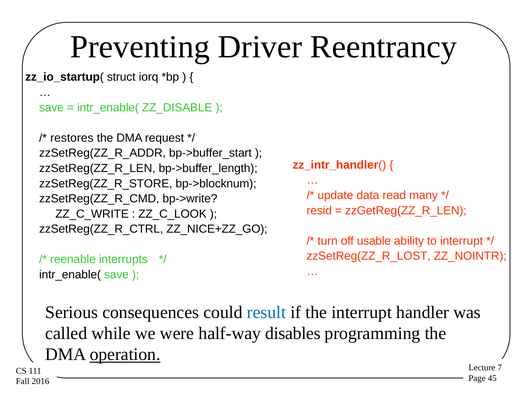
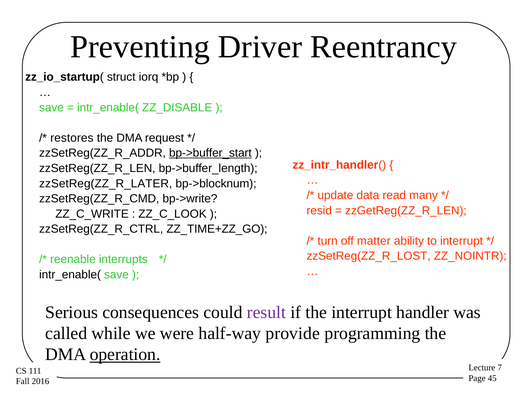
bp->buffer_start underline: none -> present (210, 153)
zzSetReg(ZZ_R_STORE: zzSetReg(ZZ_R_STORE -> zzSetReg(ZZ_R_LATER (106, 183)
ZZ_NICE+ZZ_GO: ZZ_NICE+ZZ_GO -> ZZ_TIME+ZZ_GO (217, 229)
usable: usable -> matter (374, 241)
result colour: blue -> purple (266, 312)
disables: disables -> provide (293, 333)
